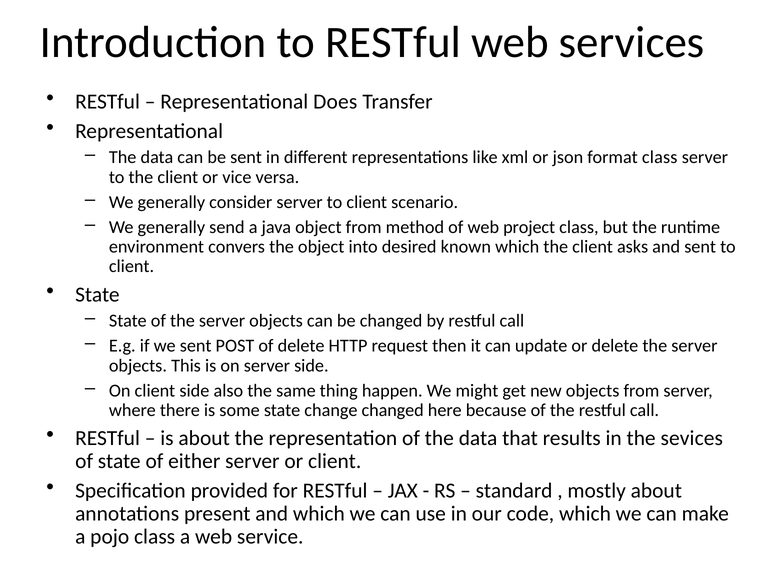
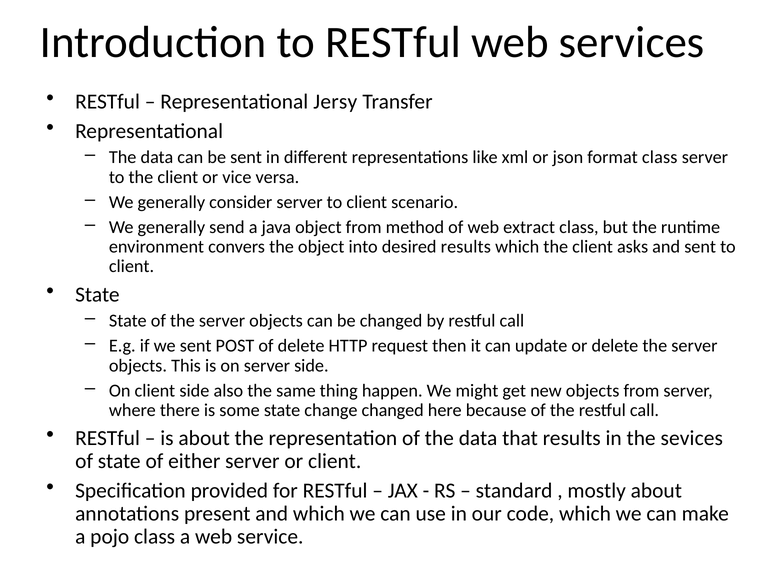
Does: Does -> Jersy (335, 102)
project: project -> extract (529, 227)
desired known: known -> results (466, 247)
